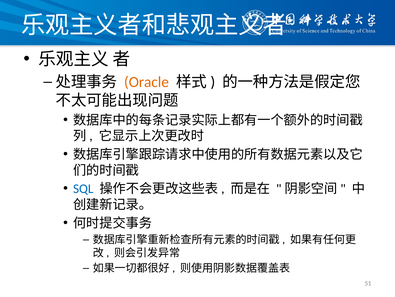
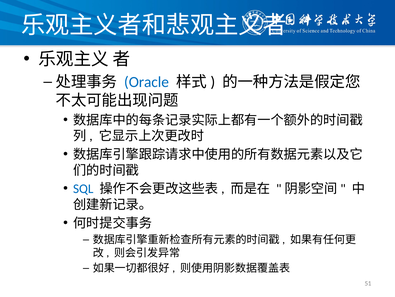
Oracle colour: orange -> blue (147, 82)
